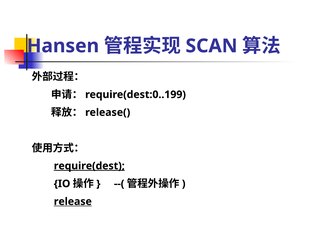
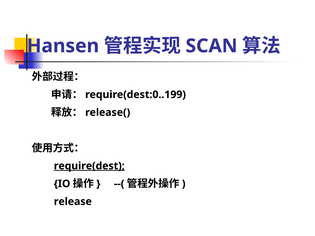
release underline: present -> none (73, 202)
